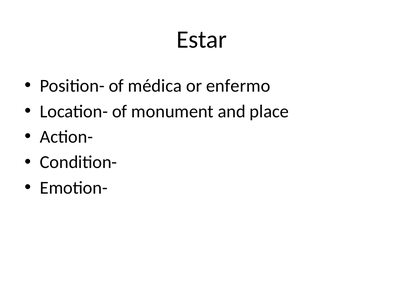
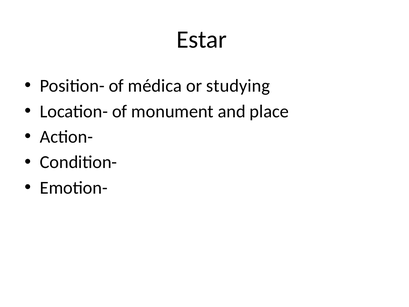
enfermo: enfermo -> studying (238, 86)
